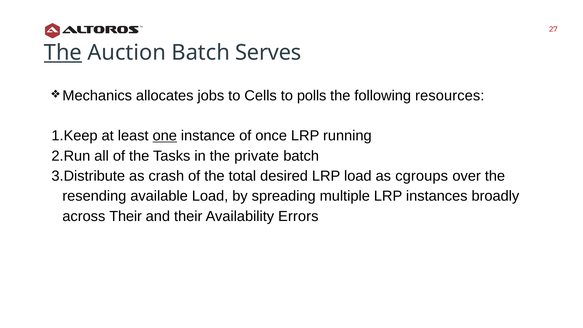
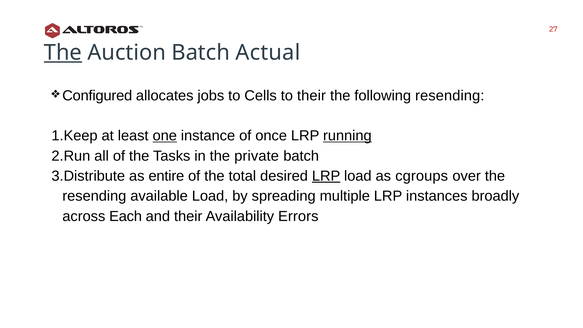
Serves: Serves -> Actual (268, 53)
Mechanics: Mechanics -> Configured (97, 96)
to polls: polls -> their (311, 96)
following resources: resources -> resending (450, 96)
running underline: none -> present (347, 136)
crash: crash -> entire (166, 176)
LRP underline: none -> present (326, 176)
across Their: Their -> Each (126, 216)
